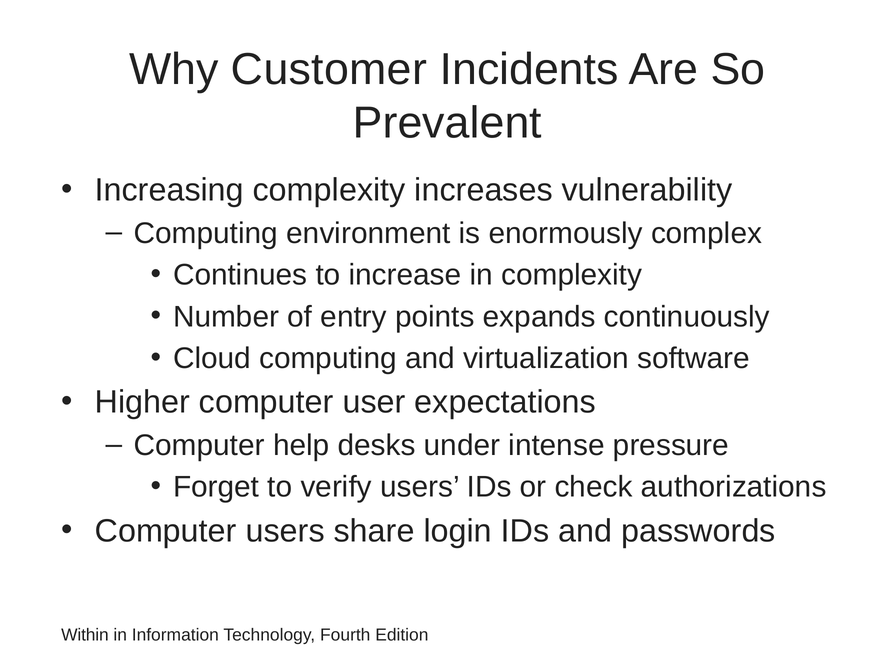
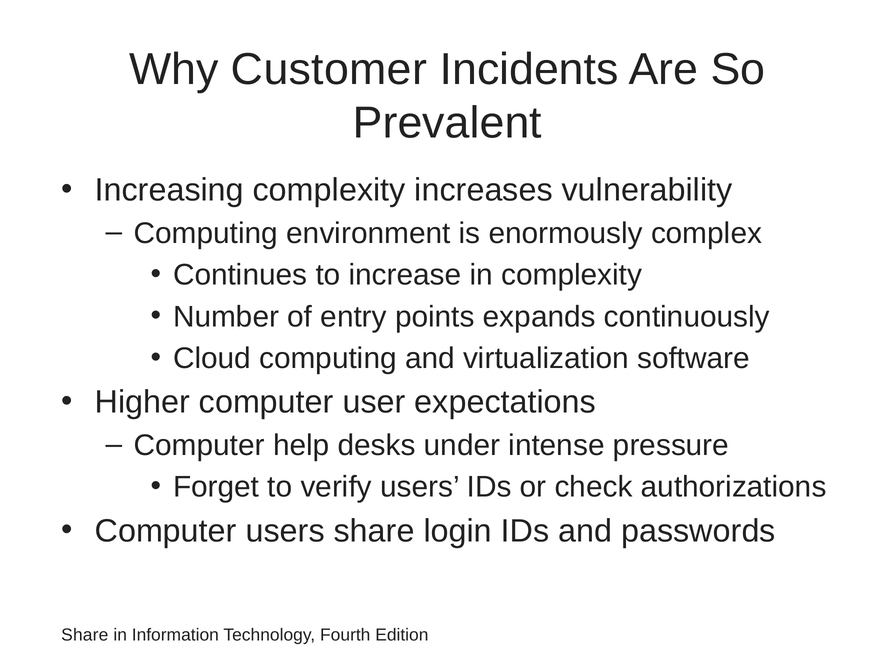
Within: Within -> Share (85, 635)
